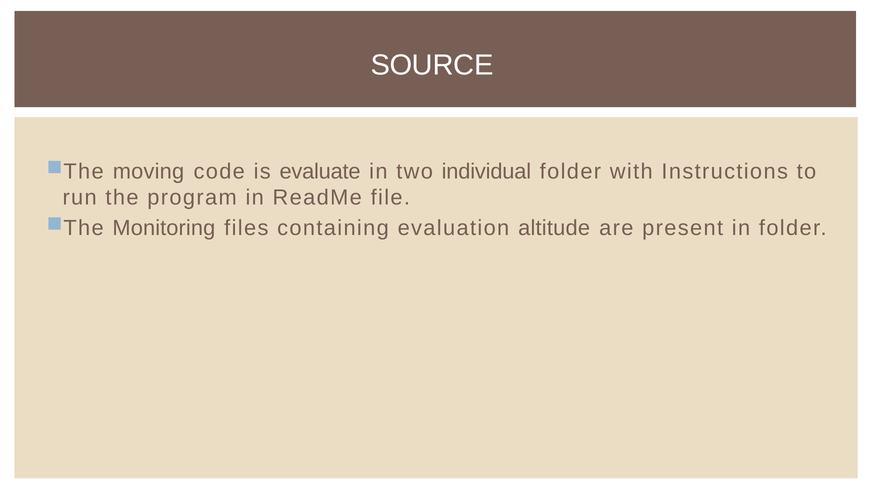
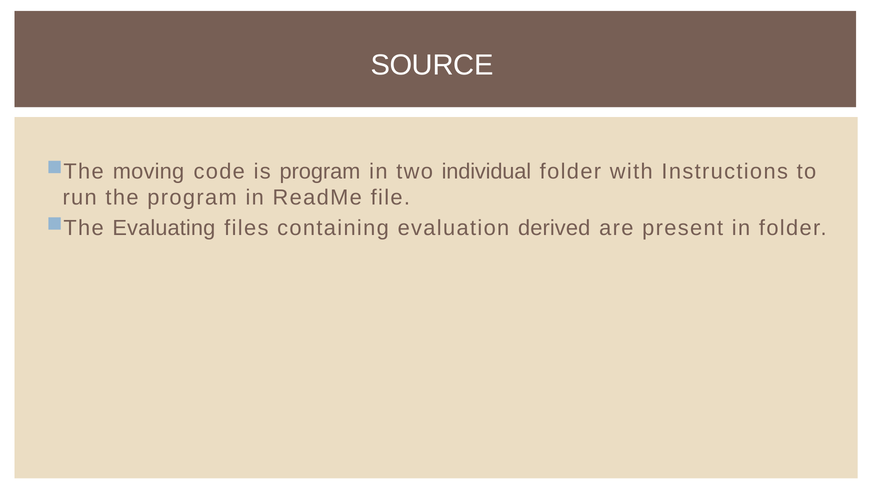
is evaluate: evaluate -> program (320, 172)
Monitoring: Monitoring -> Evaluating (164, 228)
altitude: altitude -> derived (554, 228)
